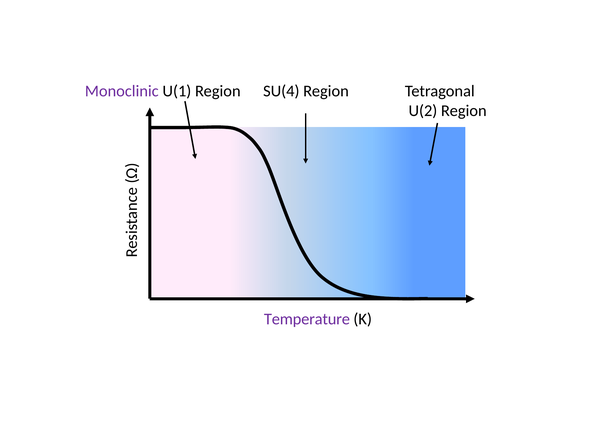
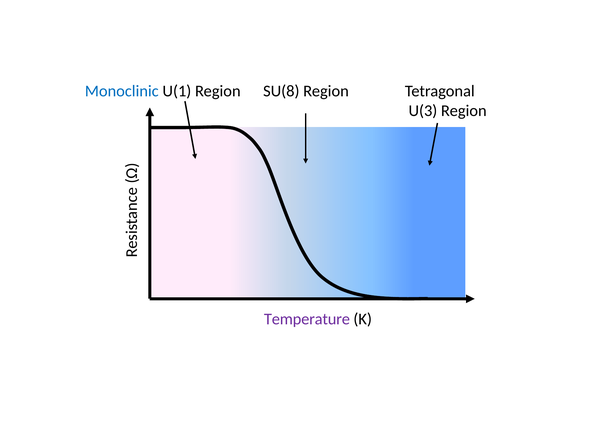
Monoclinic colour: purple -> blue (122, 91)
SU(4: SU(4 -> SU(8 (281, 91)
U(2: U(2 -> U(3 (423, 111)
